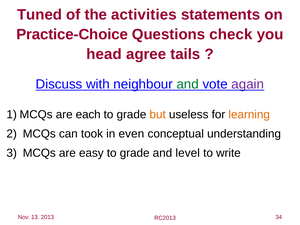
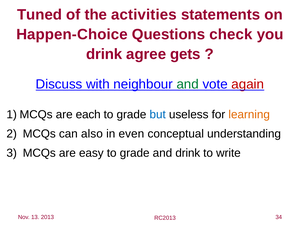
Practice-Choice: Practice-Choice -> Happen-Choice (72, 34)
head: head -> drink (104, 54)
tails: tails -> gets (185, 54)
again colour: purple -> red (248, 84)
but colour: orange -> blue (158, 115)
took: took -> also (92, 134)
and level: level -> drink (188, 153)
